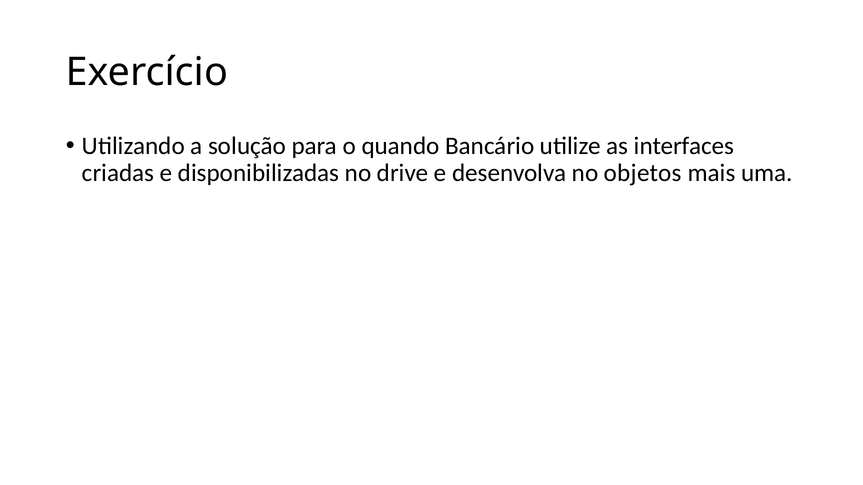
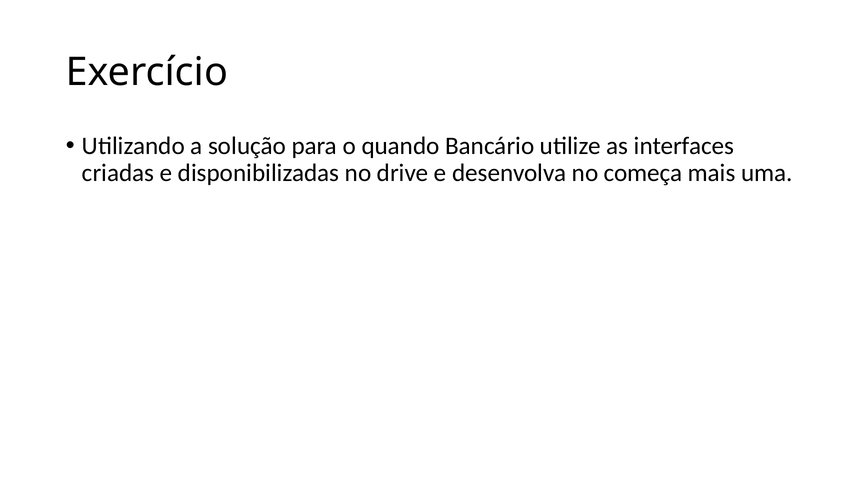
objetos: objetos -> começa (643, 173)
